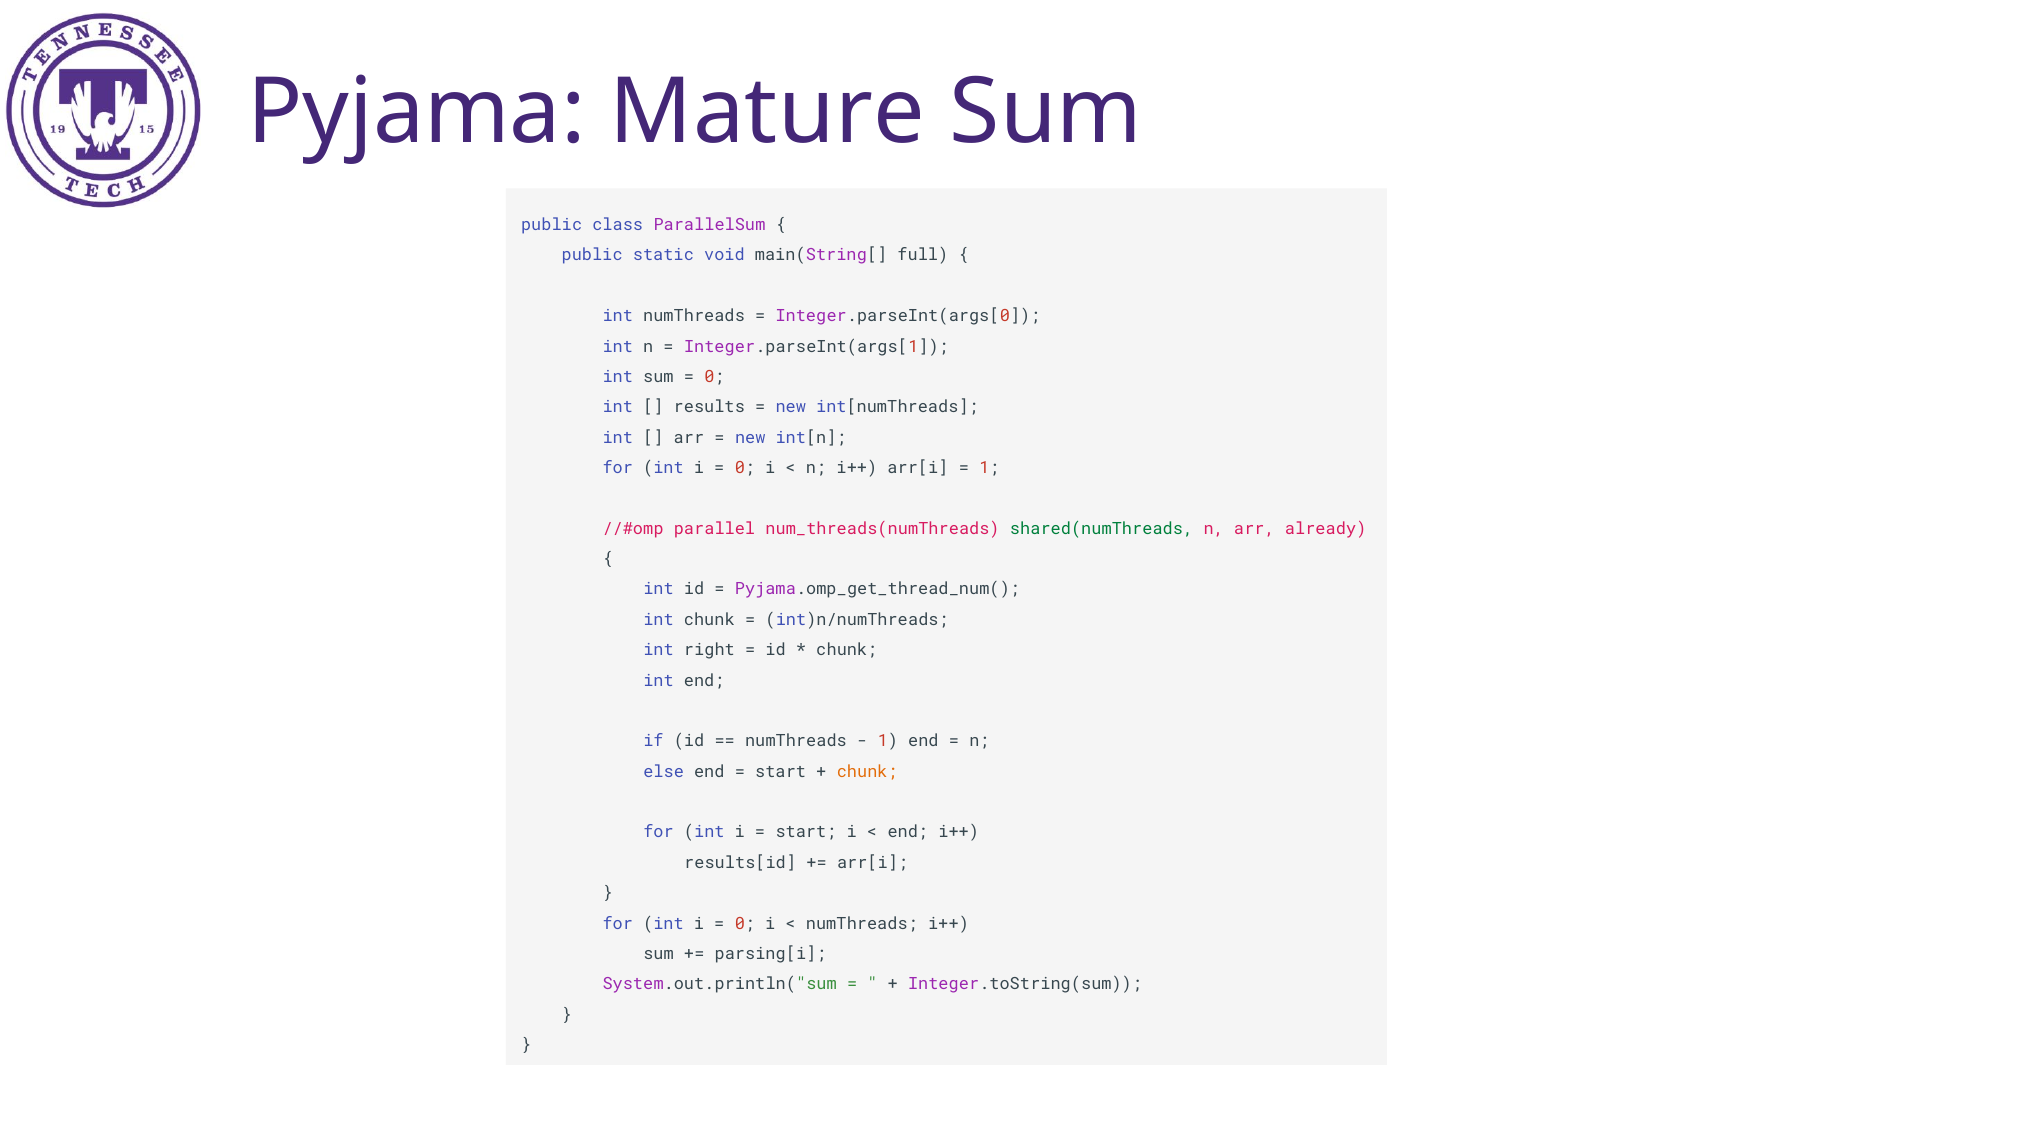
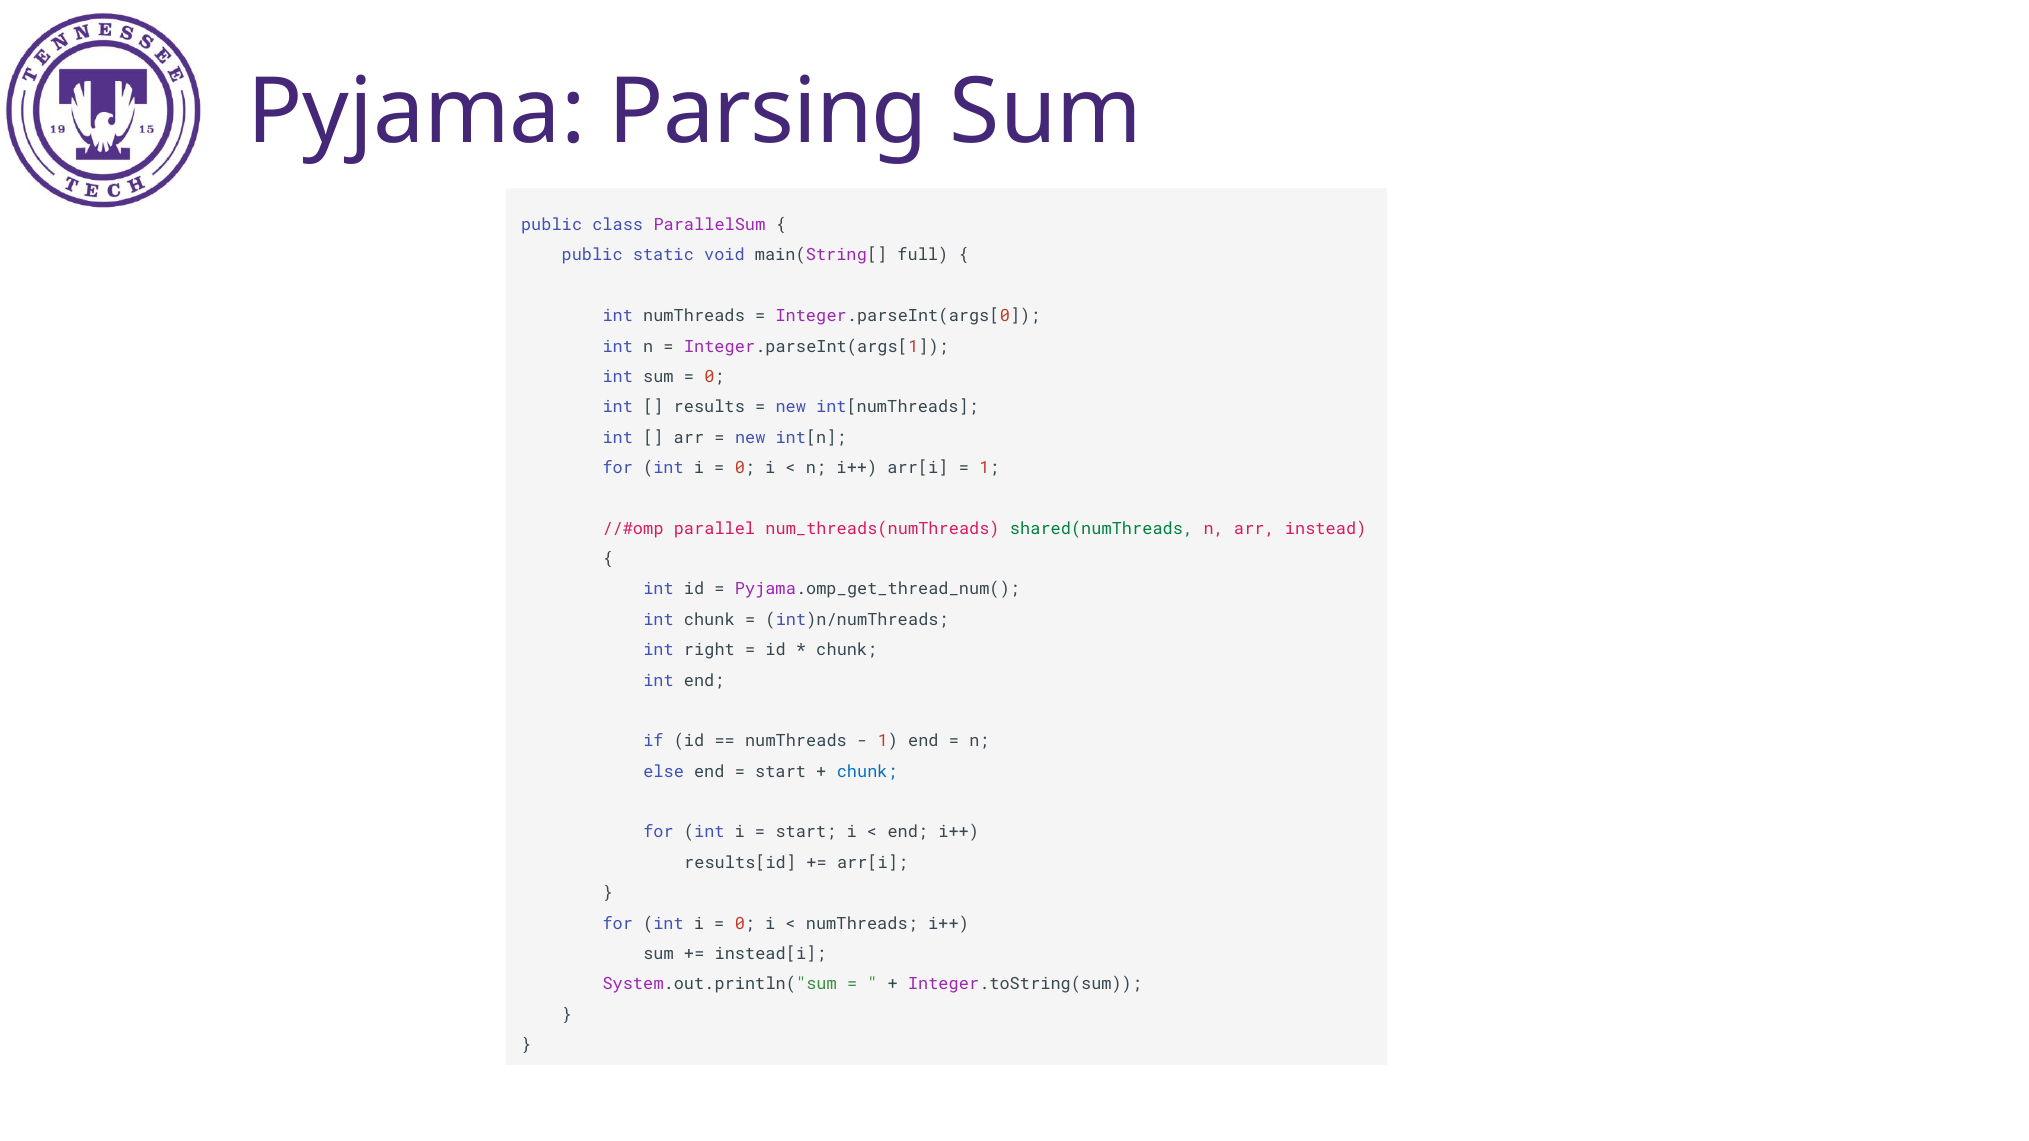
Mature: Mature -> Parsing (768, 112)
already: already -> instead (1326, 529)
chunk colour: orange -> blue (867, 772)
parsing[i: parsing[i -> instead[i (771, 954)
